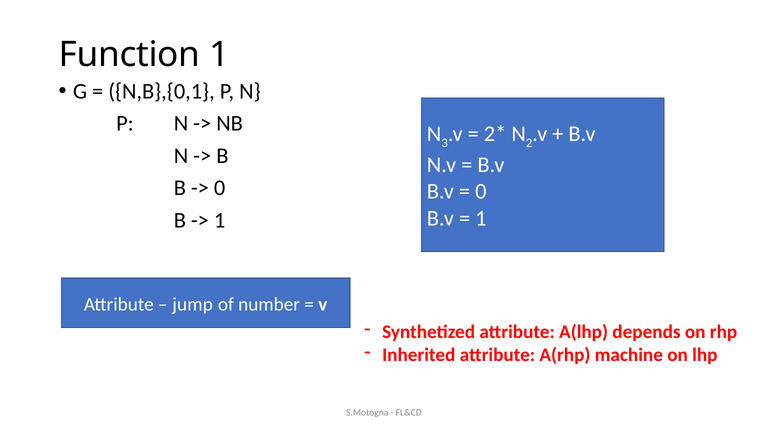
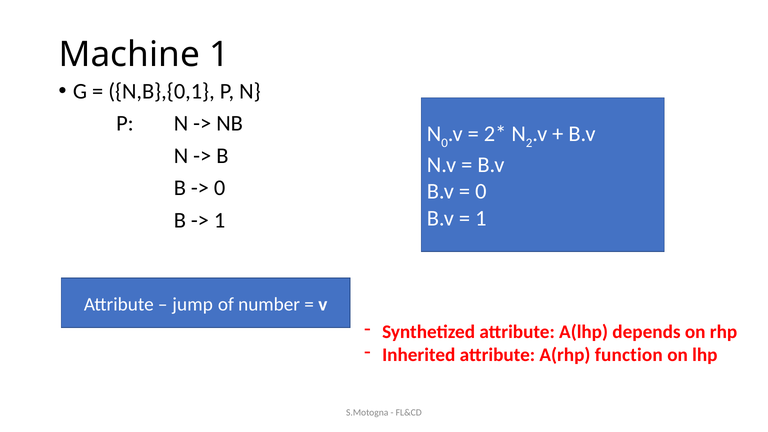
Function: Function -> Machine (129, 54)
N 3: 3 -> 0 (445, 143)
machine: machine -> function (629, 355)
